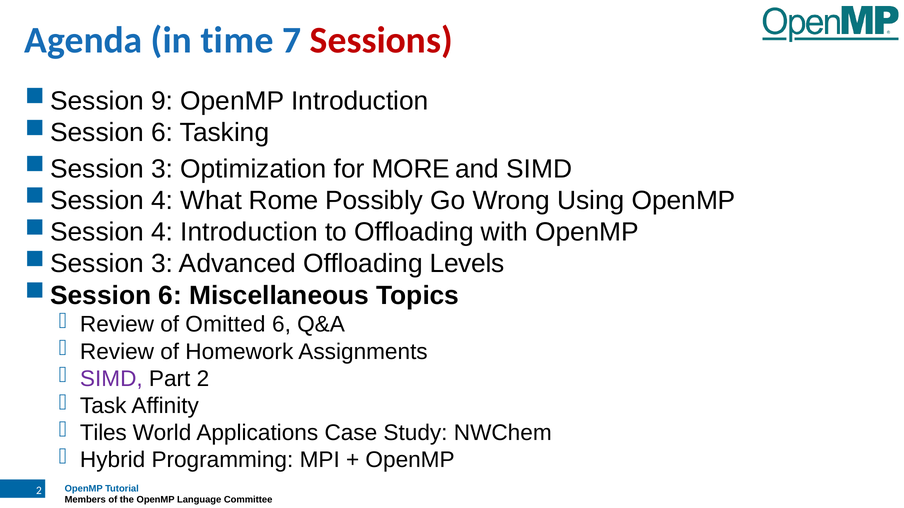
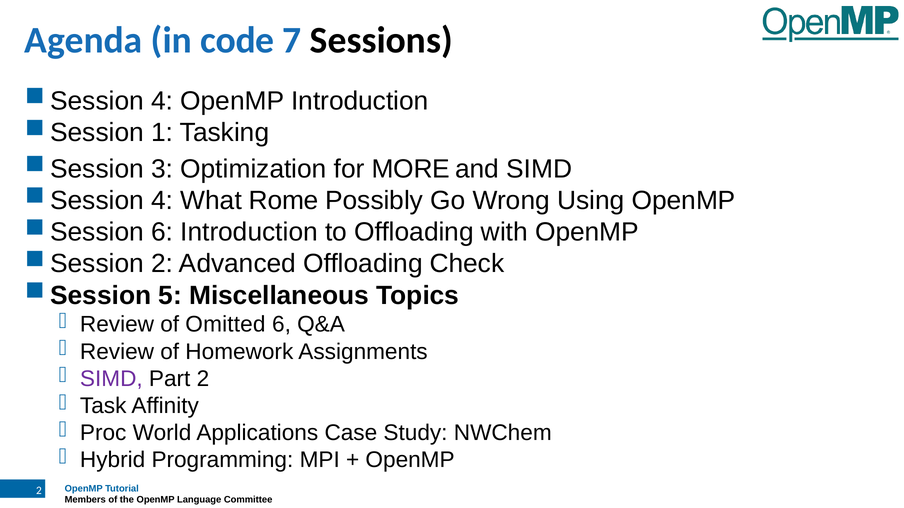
time: time -> code (237, 41)
Sessions colour: red -> black (381, 41)
9: 9 -> 4 (162, 101)
6: 6 -> 1 (162, 133)
4: 4 -> 6 (162, 232)
3: 3 -> 2 (162, 264)
Levels: Levels -> Check (467, 264)
6: 6 -> 5 (170, 296)
Tiles: Tiles -> Proc (103, 433)
